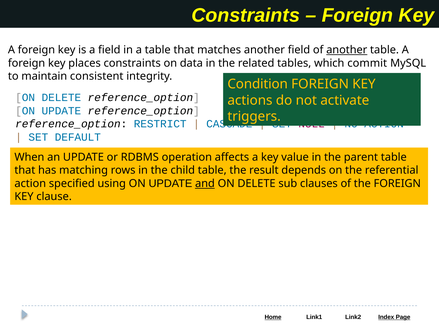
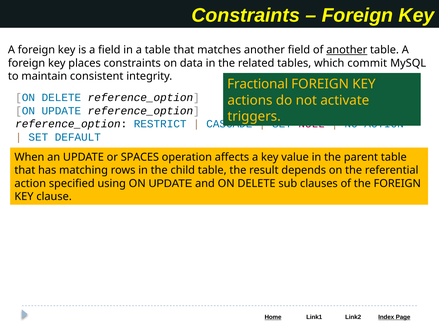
Condition: Condition -> Fractional (258, 84)
RDBMS: RDBMS -> SPACES (140, 157)
and underline: present -> none (205, 183)
